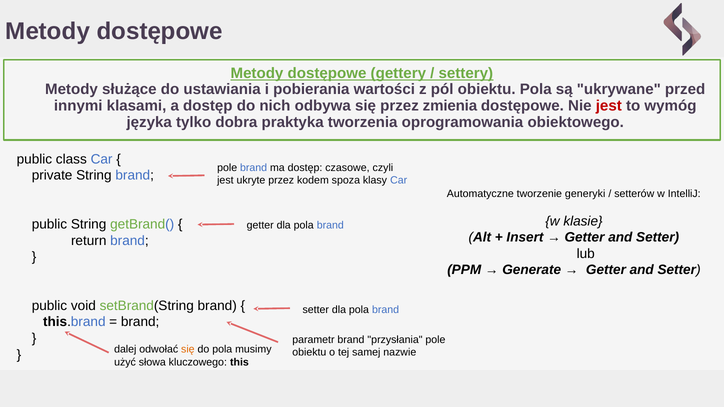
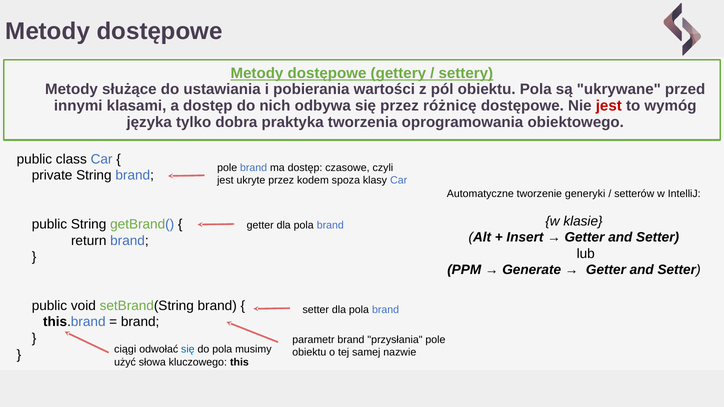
zmienia: zmienia -> różnicę (450, 106)
dalej: dalej -> ciągi (125, 350)
się colour: orange -> blue (188, 350)
